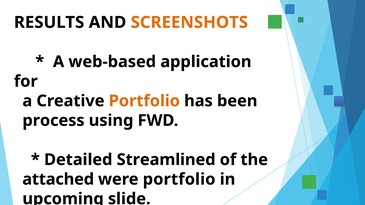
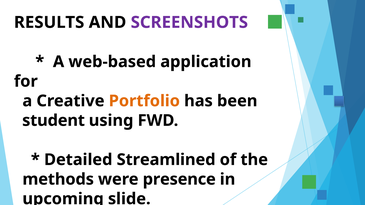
SCREENSHOTS colour: orange -> purple (189, 22)
process: process -> student (54, 121)
attached: attached -> methods (58, 180)
were portfolio: portfolio -> presence (179, 180)
